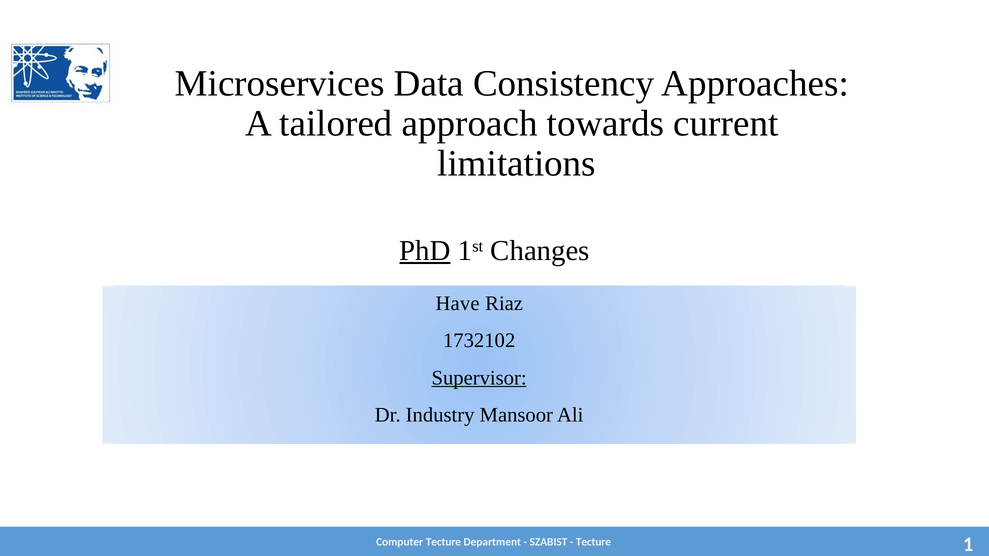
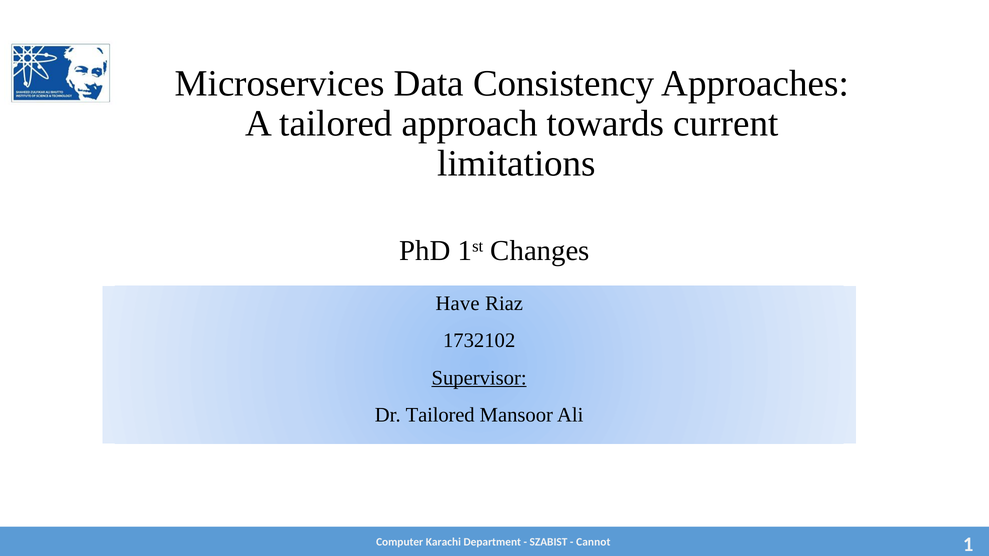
PhD underline: present -> none (425, 251)
Dr Industry: Industry -> Tailored (440, 415)
Computer Tecture: Tecture -> Karachi (443, 542)
Tecture: Tecture -> Cannot (593, 542)
